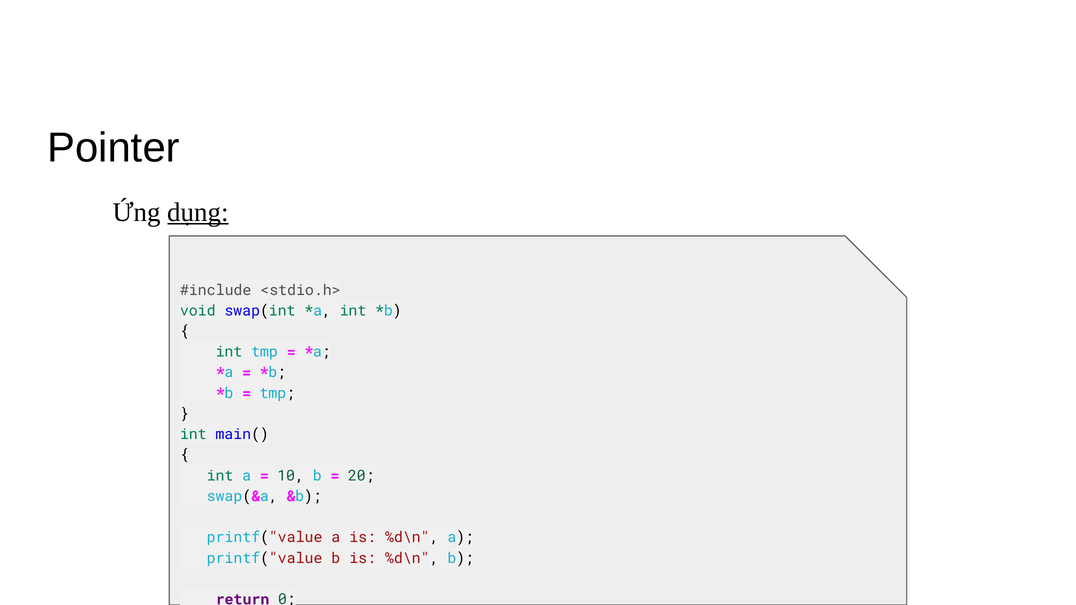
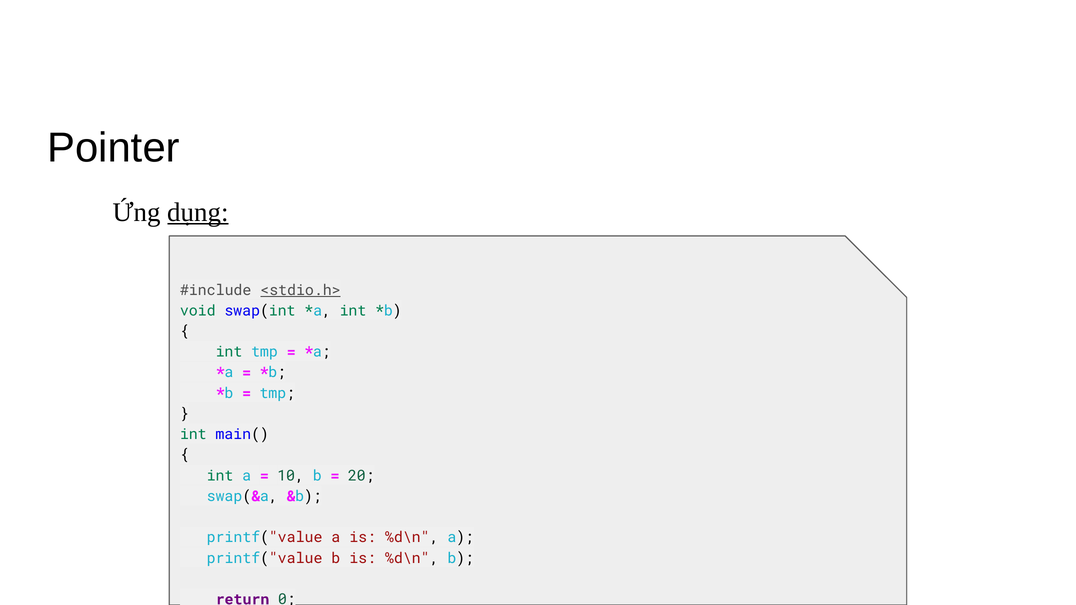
<stdio.h> underline: none -> present (301, 290)
